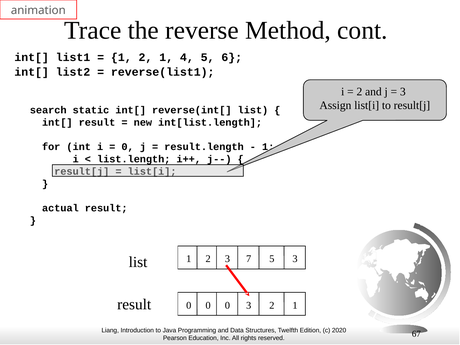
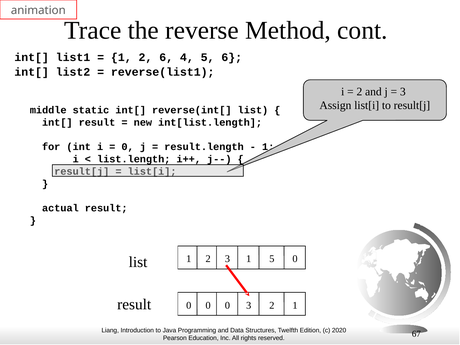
1 2 1: 1 -> 6 (166, 57)
search: search -> middle (48, 110)
3 7: 7 -> 1 (249, 259)
5 3: 3 -> 0 (295, 259)
